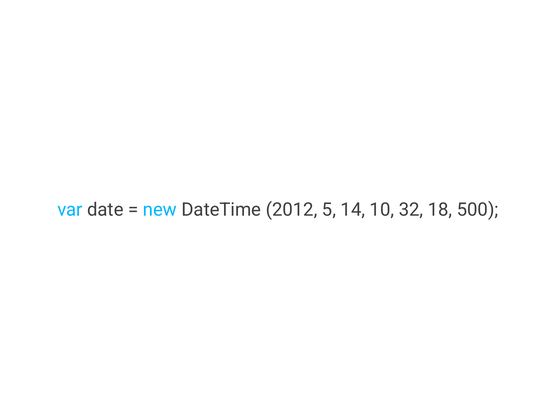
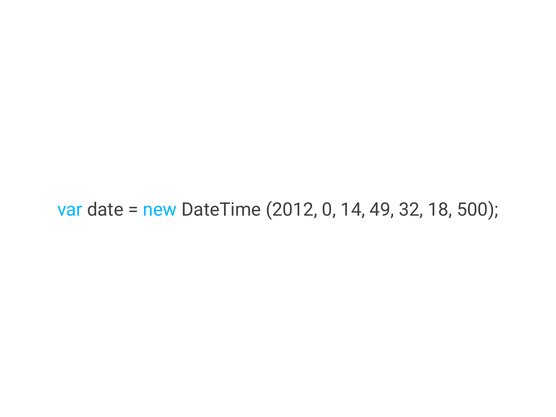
5: 5 -> 0 (329, 210)
10: 10 -> 49 (382, 210)
